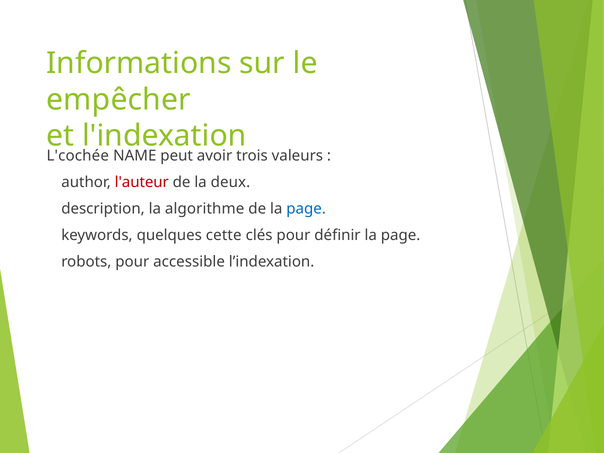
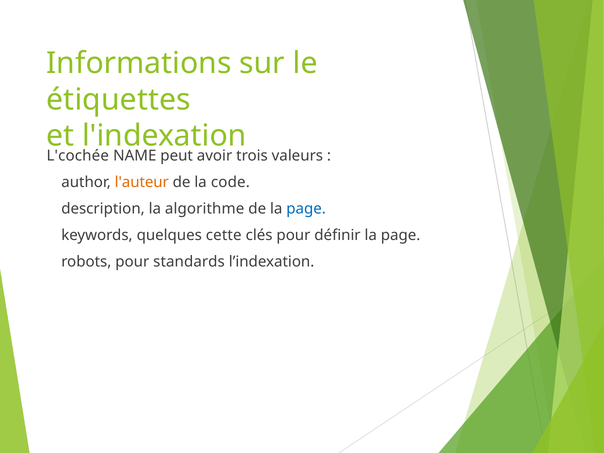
empêcher: empêcher -> étiquettes (119, 100)
l'auteur colour: red -> orange (142, 182)
deux: deux -> code (230, 182)
accessible: accessible -> standards (189, 262)
